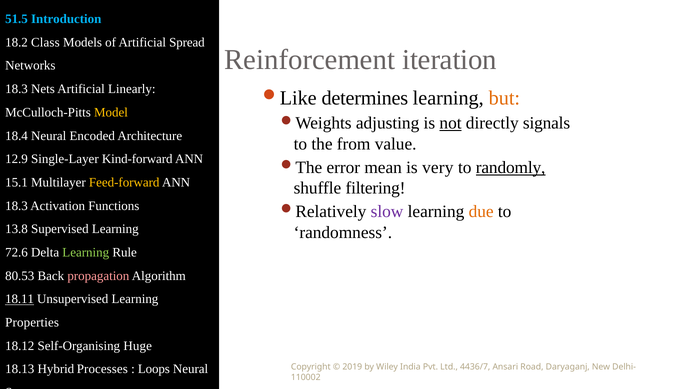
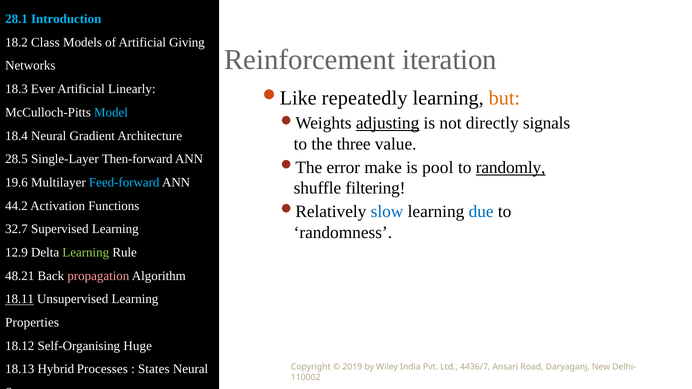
51.5: 51.5 -> 28.1 (17, 19)
Spread: Spread -> Giving (187, 42)
Nets: Nets -> Ever (43, 89)
determines: determines -> repeatedly (365, 98)
Model colour: yellow -> light blue (111, 112)
adjusting underline: none -> present (388, 123)
not underline: present -> none (451, 123)
Encoded: Encoded -> Gradient (92, 136)
from: from -> three (354, 144)
12.9: 12.9 -> 28.5 (17, 159)
Kind-forward: Kind-forward -> Then-forward (137, 159)
mean: mean -> make (383, 168)
very: very -> pool (438, 168)
15.1: 15.1 -> 19.6 (17, 183)
Feed-forward colour: yellow -> light blue (124, 183)
18.3: 18.3 -> 44.2 (17, 206)
slow colour: purple -> blue (387, 212)
due colour: orange -> blue (481, 212)
13.8: 13.8 -> 32.7 (17, 229)
72.6: 72.6 -> 12.9 (17, 253)
80.53: 80.53 -> 48.21 (20, 276)
Loops: Loops -> States (154, 369)
